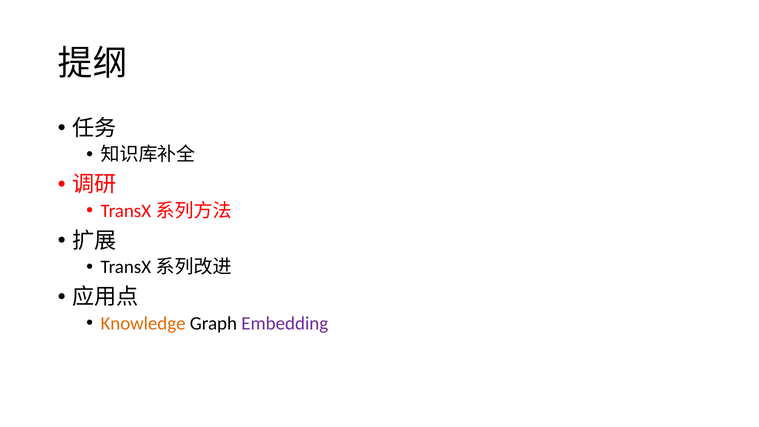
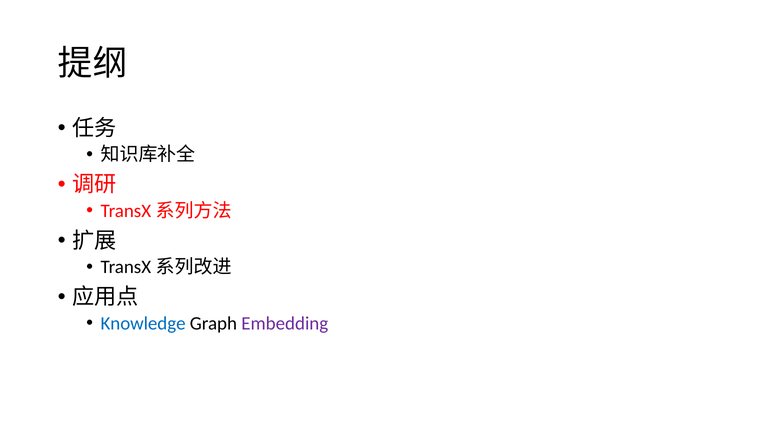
Knowledge colour: orange -> blue (143, 323)
